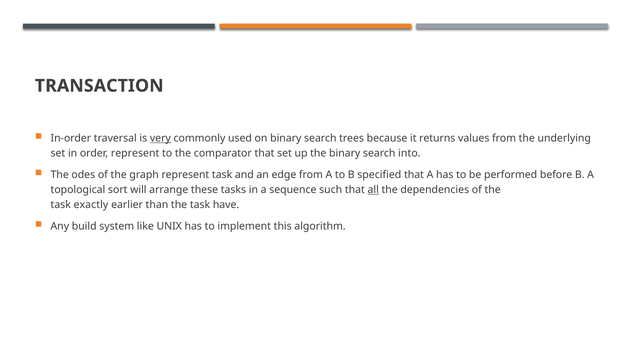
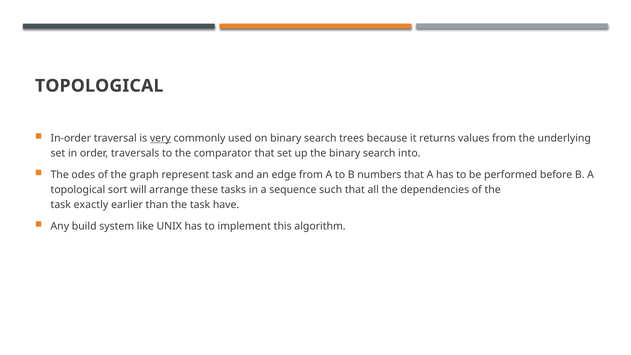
TRANSACTION: TRANSACTION -> TOPOLOGICAL (99, 86)
order represent: represent -> traversals (135, 153)
specified: specified -> numbers (379, 175)
all underline: present -> none (373, 190)
